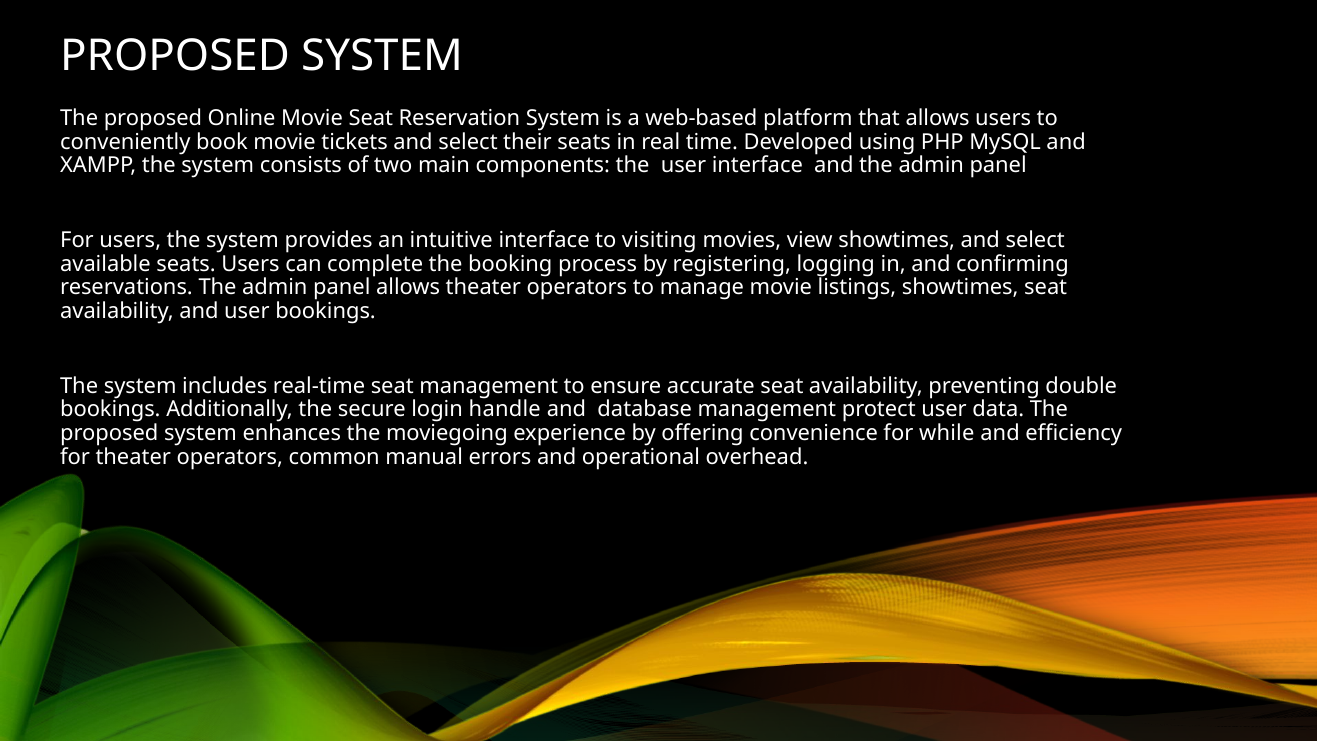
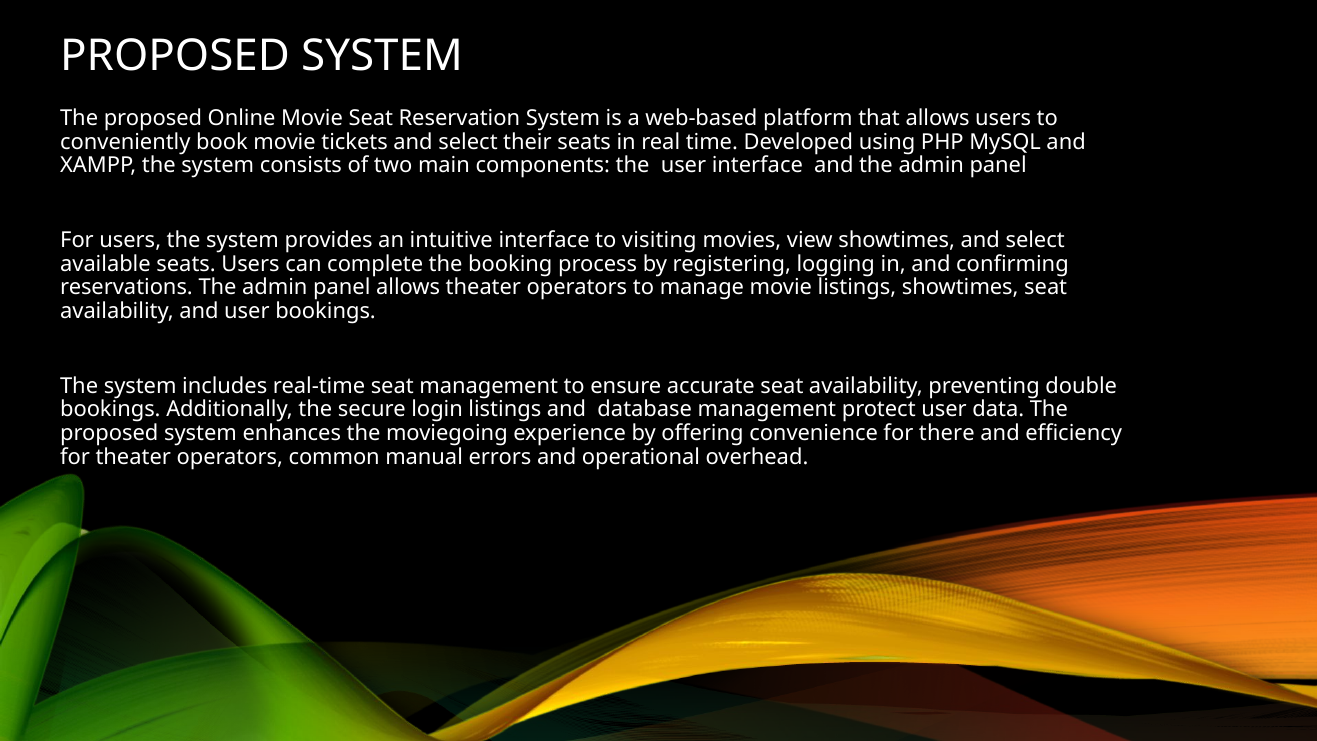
login handle: handle -> listings (505, 410)
while: while -> there (947, 433)
